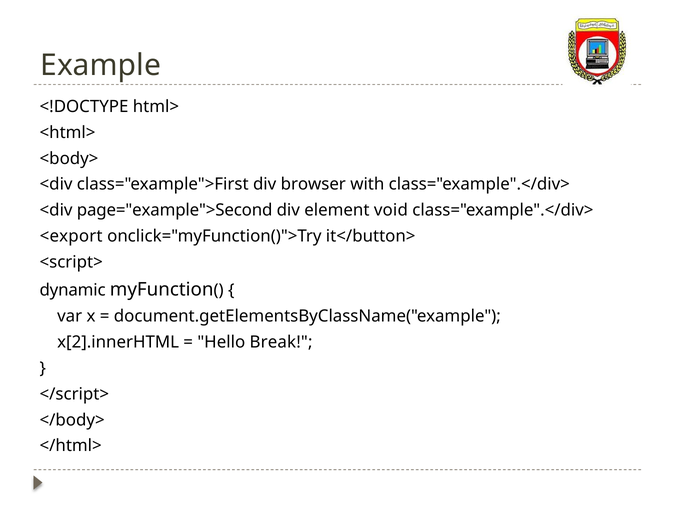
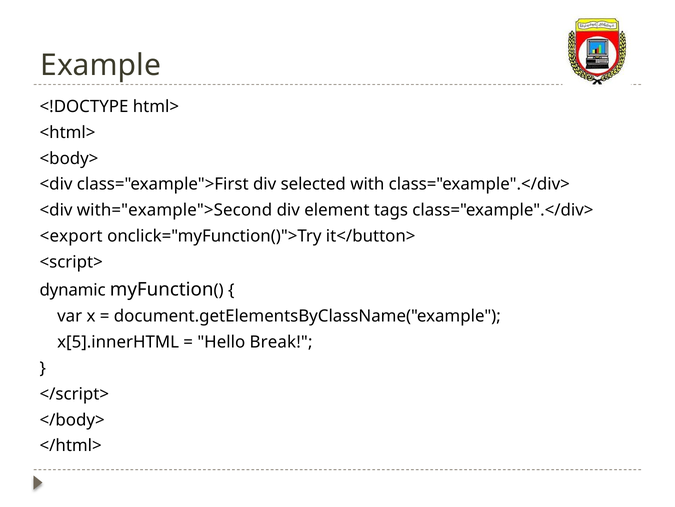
browser: browser -> selected (313, 184)
page="example">Second: page="example">Second -> with="example">Second (174, 210)
void: void -> tags (391, 210)
x[2].innerHTML: x[2].innerHTML -> x[5].innerHTML (118, 342)
